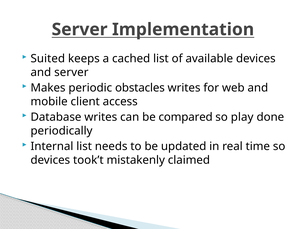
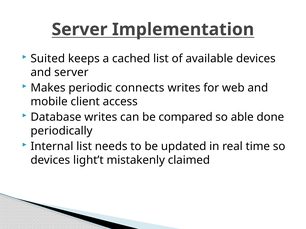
obstacles: obstacles -> connects (140, 88)
play: play -> able (242, 117)
took’t: took’t -> light’t (88, 160)
